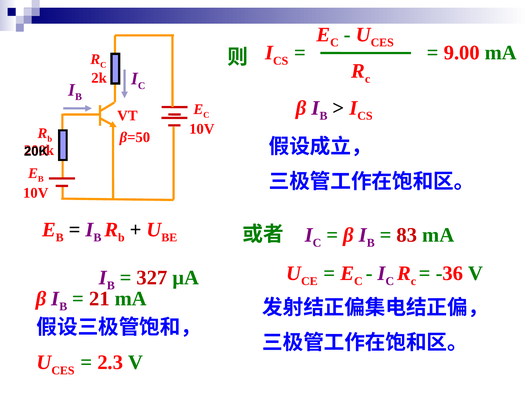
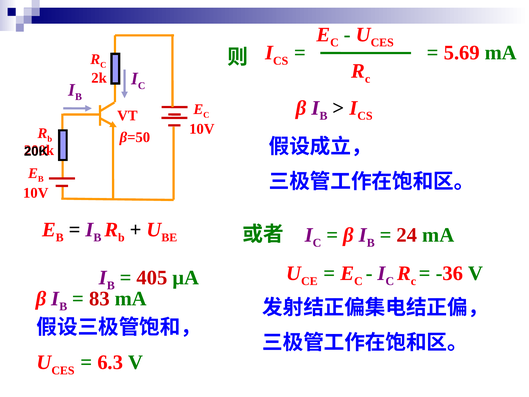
9.00: 9.00 -> 5.69 (462, 53)
83: 83 -> 24 (407, 235)
327: 327 -> 405 (152, 277)
21: 21 -> 83 (99, 298)
2.3: 2.3 -> 6.3 (110, 362)
